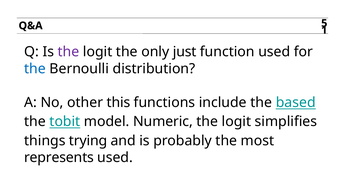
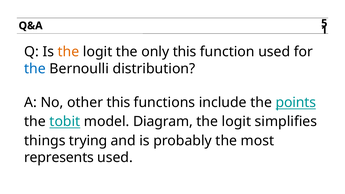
the colour: purple -> orange (68, 52)
only just: just -> this (185, 52)
based: based -> points (296, 102)
Numeric: Numeric -> Diagram (163, 121)
